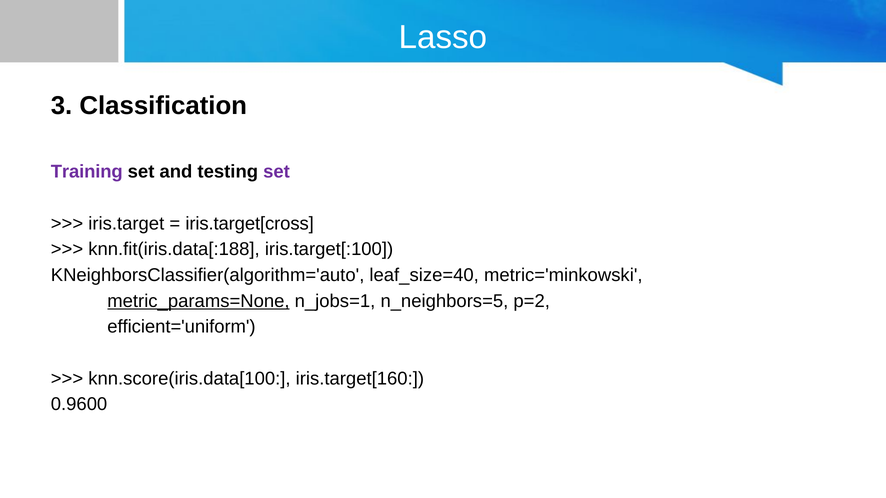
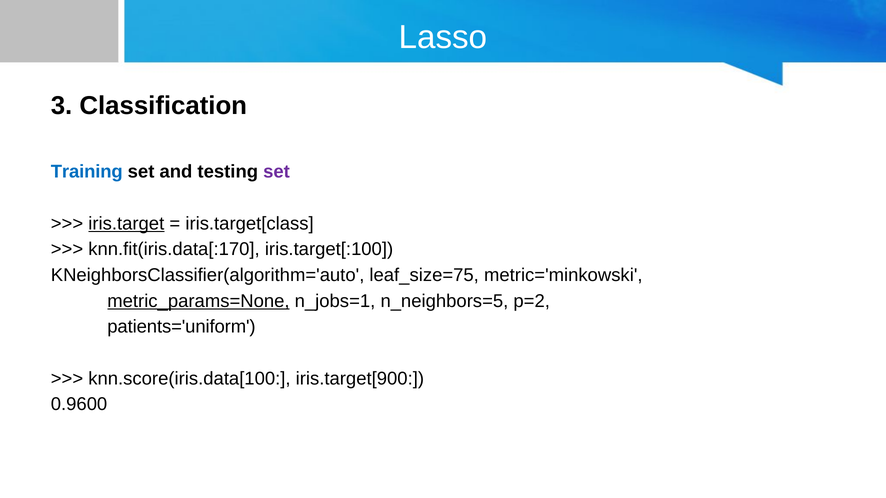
Training colour: purple -> blue (87, 172)
iris.target underline: none -> present (126, 224)
iris.target[cross: iris.target[cross -> iris.target[class (250, 224)
knn.fit(iris.data[:188: knn.fit(iris.data[:188 -> knn.fit(iris.data[:170 (174, 249)
leaf_size=40: leaf_size=40 -> leaf_size=75 (424, 275)
efficient='uniform: efficient='uniform -> patients='uniform (181, 327)
iris.target[160: iris.target[160 -> iris.target[900 (360, 379)
